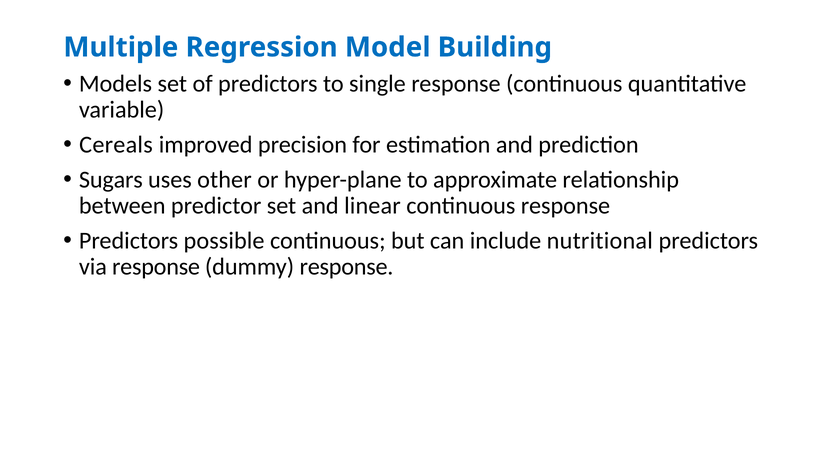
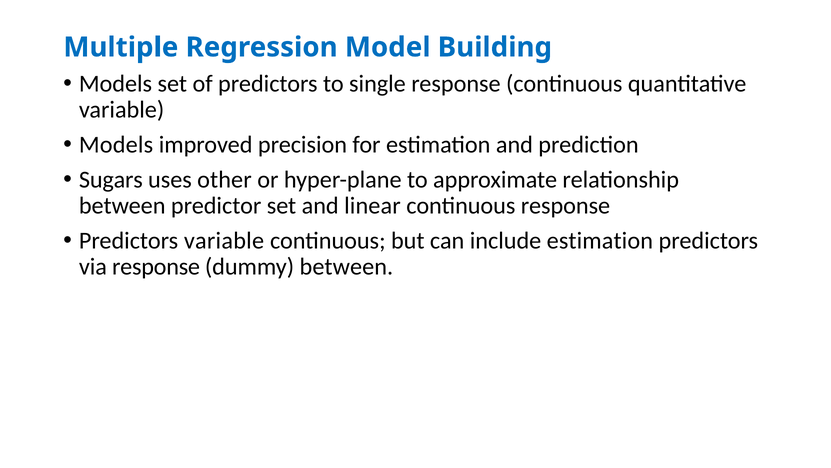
Cereals: Cereals -> Models (116, 145)
Predictors possible: possible -> variable (224, 240)
include nutritional: nutritional -> estimation (600, 240)
dummy response: response -> between (346, 267)
